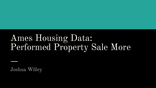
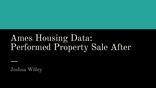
More: More -> After (121, 47)
